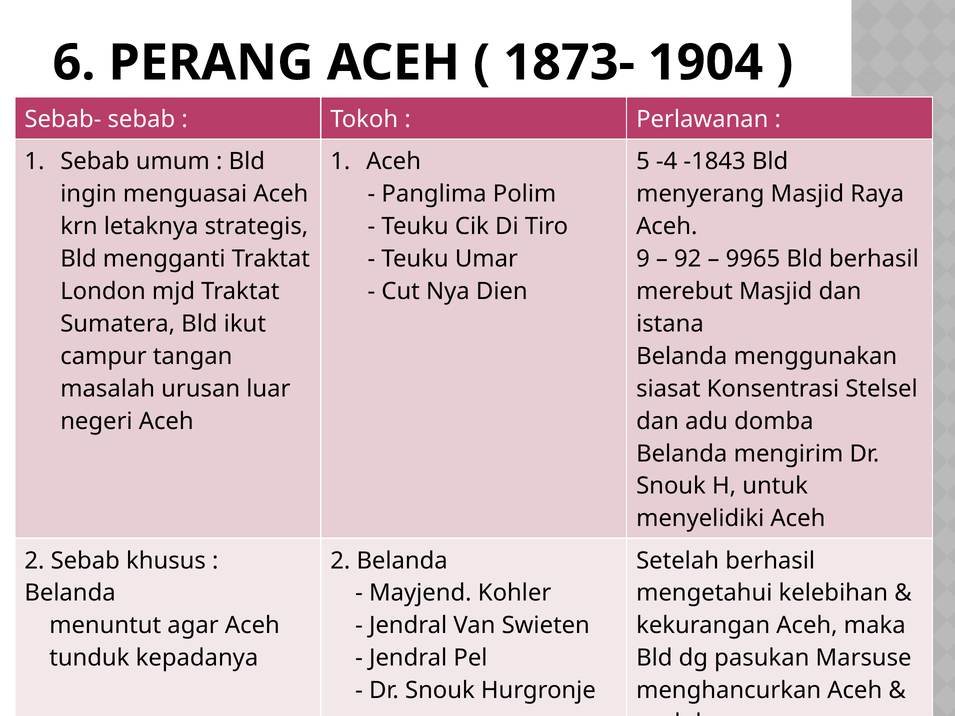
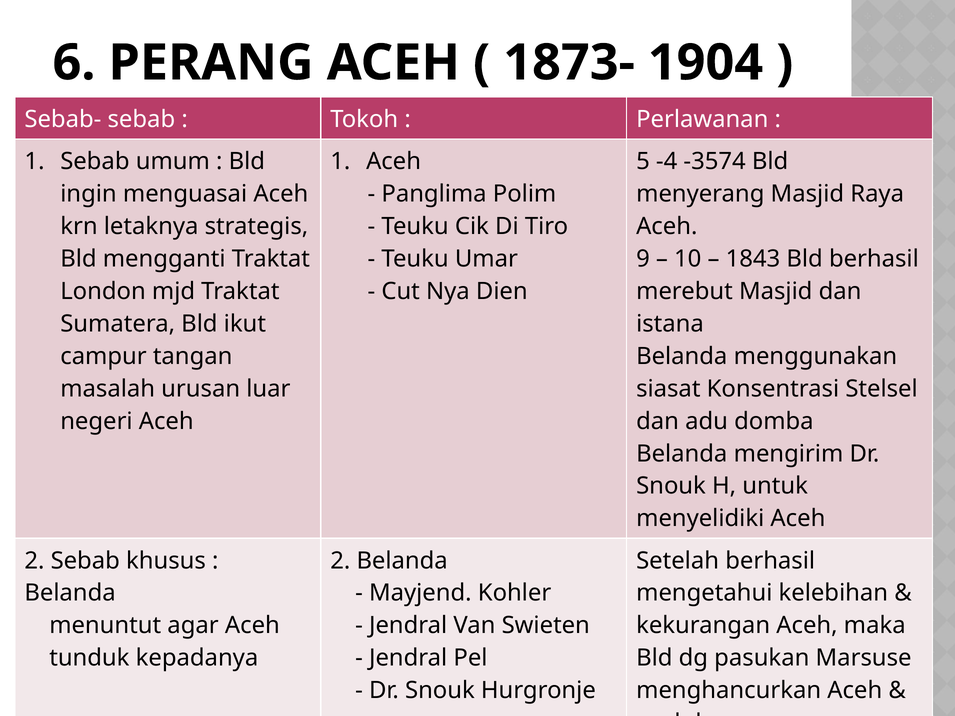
-1843: -1843 -> -3574 (715, 161)
92: 92 -> 10 (688, 259)
9965: 9965 -> 1843 (753, 259)
